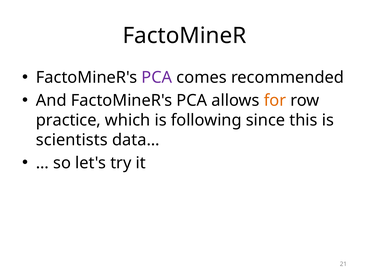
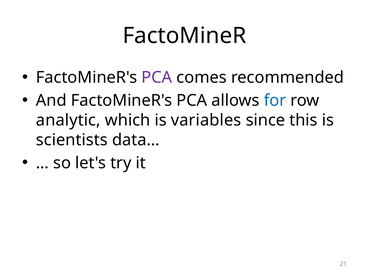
for colour: orange -> blue (275, 100)
practice: practice -> analytic (68, 120)
following: following -> variables (206, 120)
